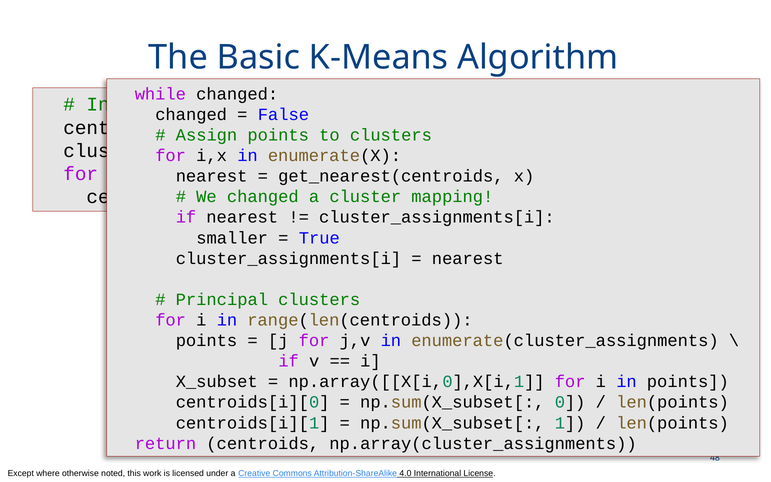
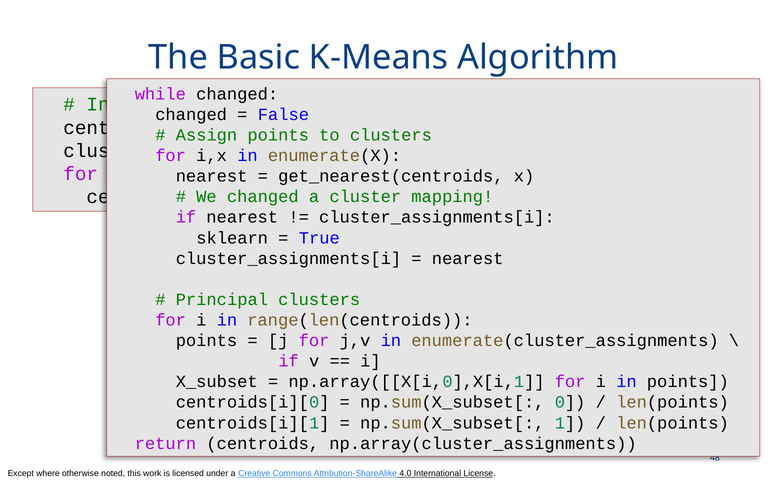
smaller: smaller -> sklearn (232, 238)
